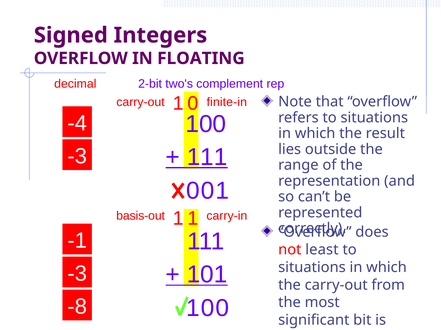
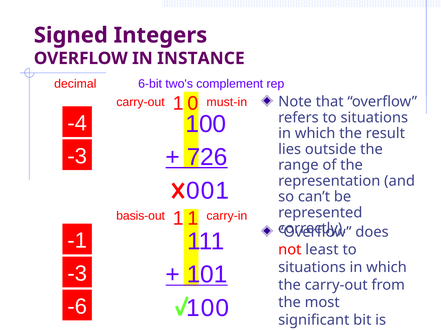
FLOATING: FLOATING -> INSTANCE (201, 59)
2-bit: 2-bit -> 6-bit (150, 84)
finite-in: finite-in -> must-in (227, 102)
111: 111 -> 726 (207, 157)
-8: -8 -> -6 (77, 307)
